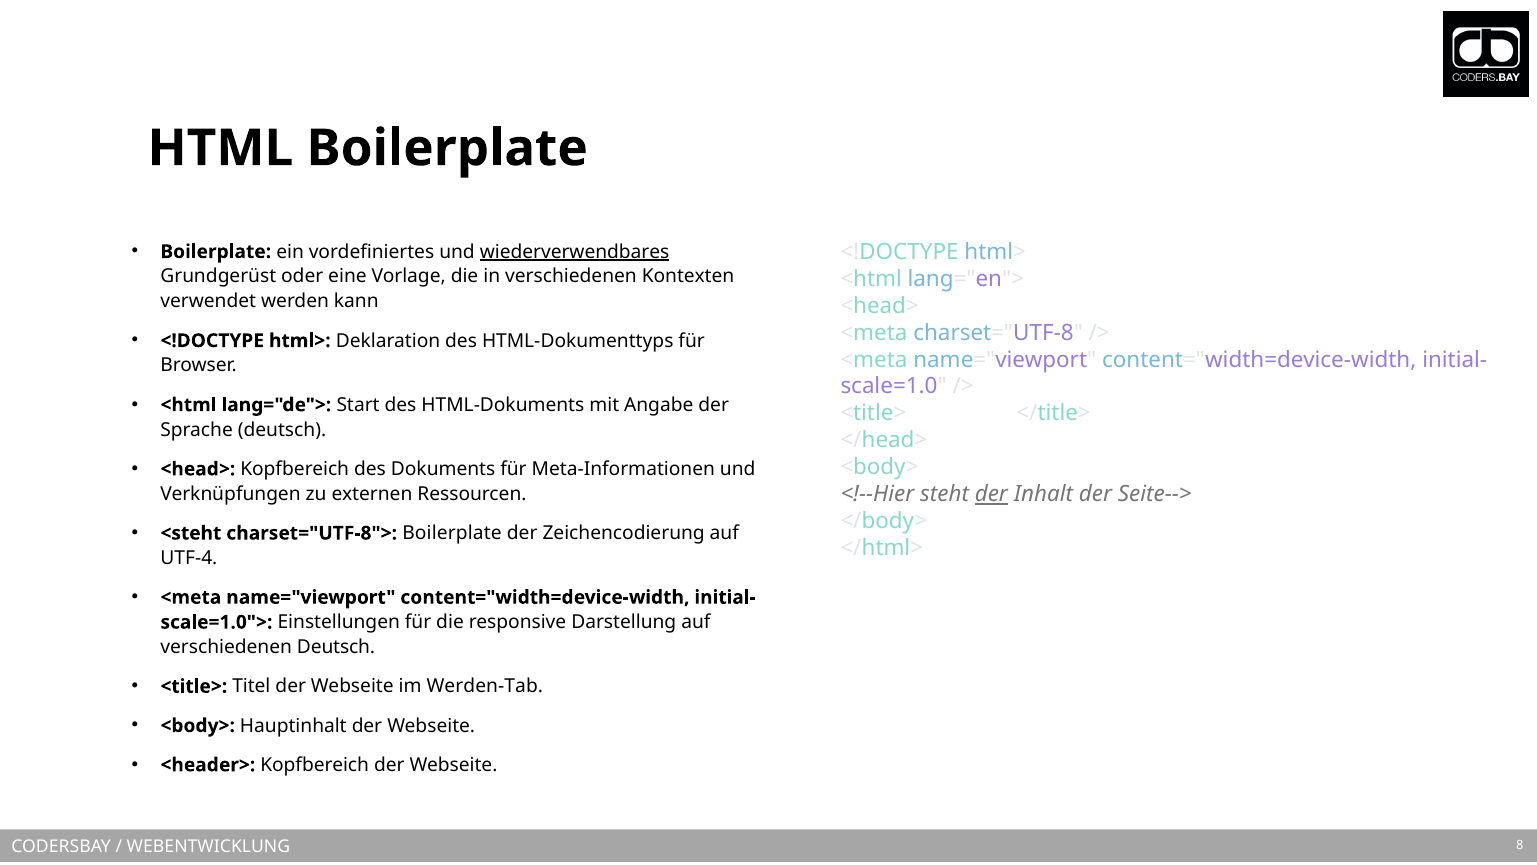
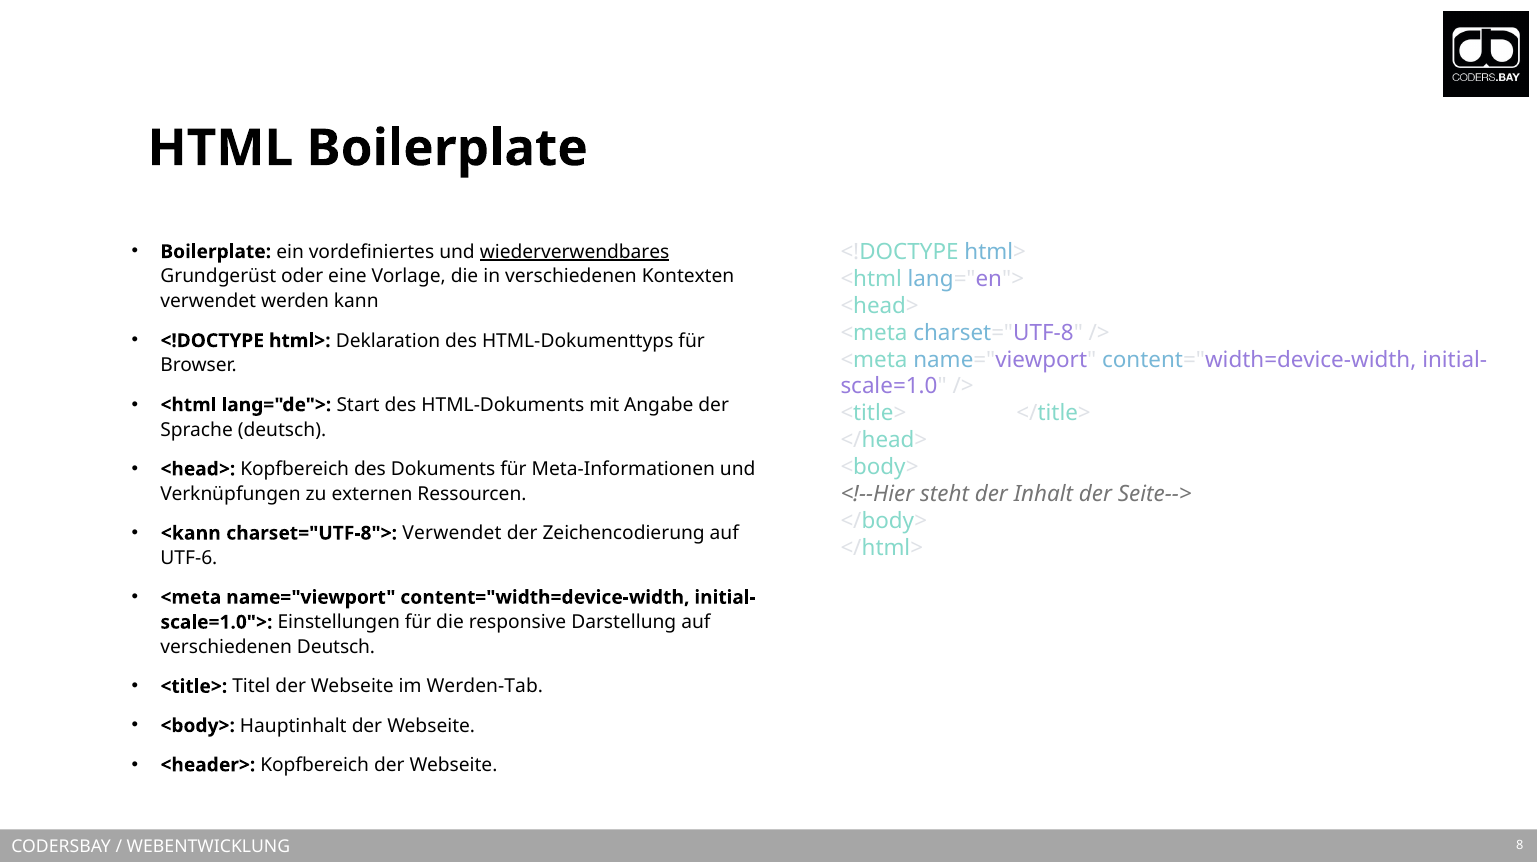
der underline: present -> none (991, 494)
<steht: <steht -> <kann (191, 533)
charset="UTF-8"> Boilerplate: Boilerplate -> Verwendet (452, 533)
UTF-4: UTF-4 -> UTF-6 (189, 558)
